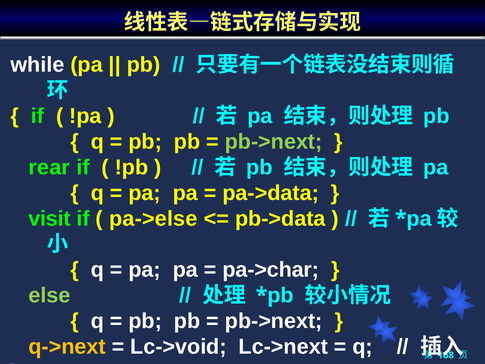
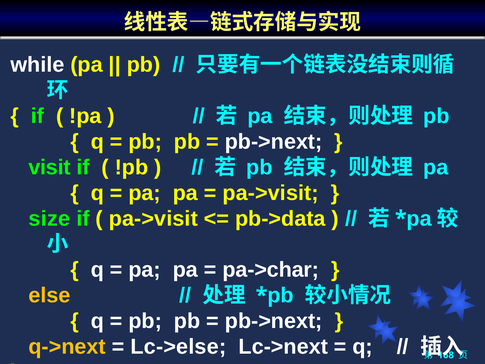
pb->next colour: light green -> white (274, 142)
rear: rear -> visit (50, 167)
pa->data: pa->data -> pa->visit (271, 193)
visit: visit -> size (49, 218)
pa->else: pa->else -> pa->visit (153, 218)
else colour: light green -> yellow (49, 295)
Lc->void: Lc->void -> Lc->else (178, 346)
